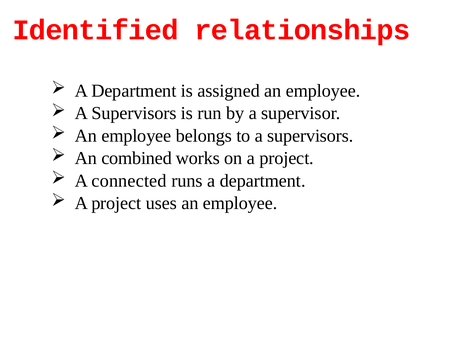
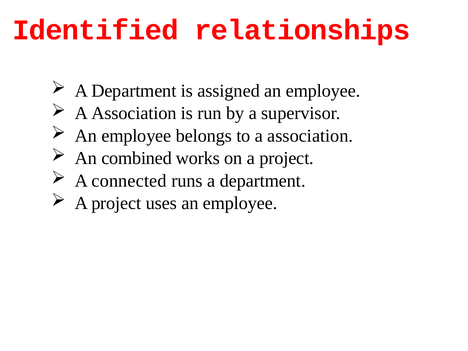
Supervisors: Supervisors -> Association (134, 113)
to a supervisors: supervisors -> association (310, 136)
